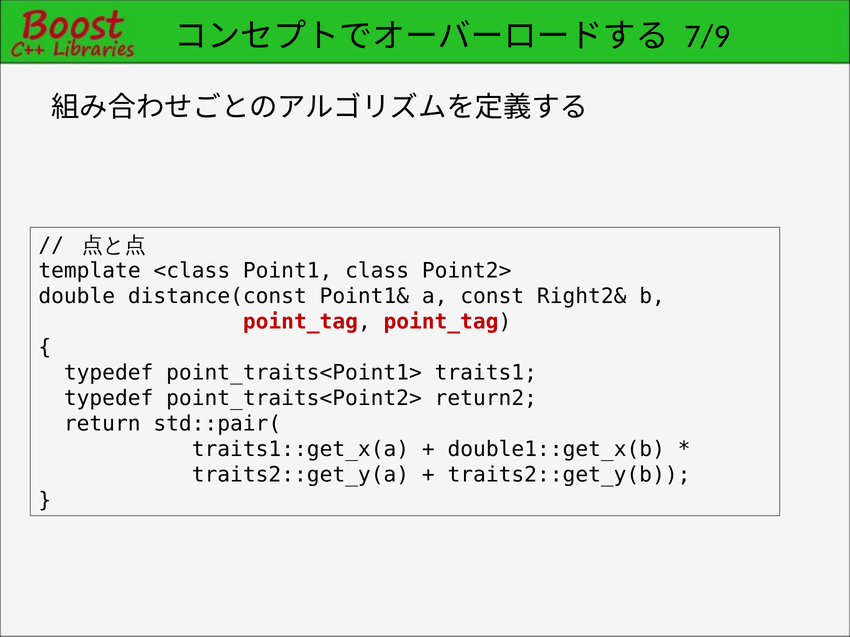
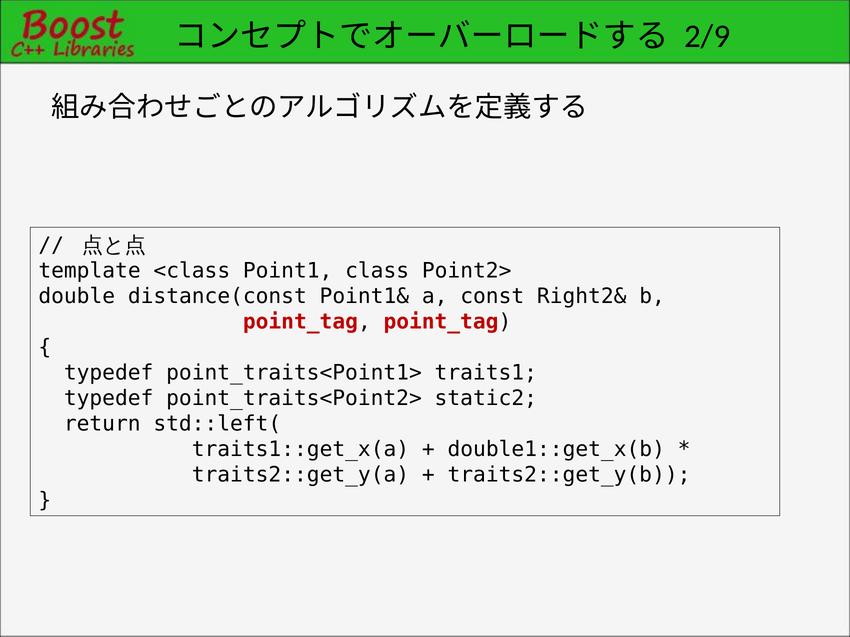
7/9: 7/9 -> 2/9 (707, 37)
return2: return2 -> static2 (486, 399)
std::pair(: std::pair( -> std::left( (217, 424)
